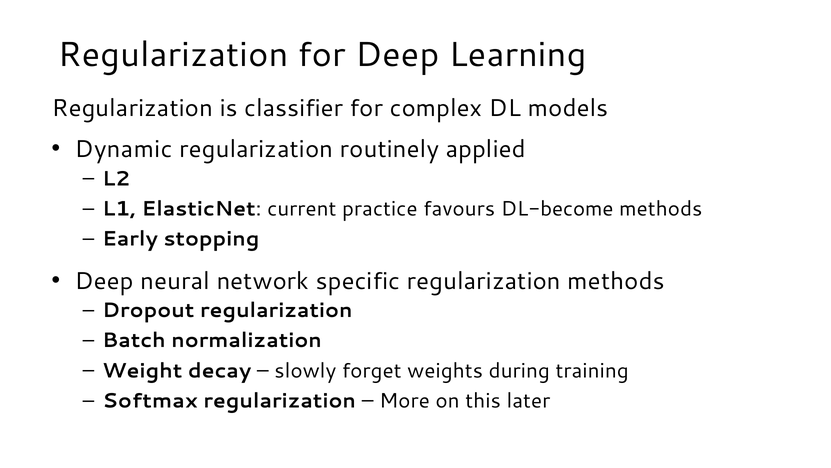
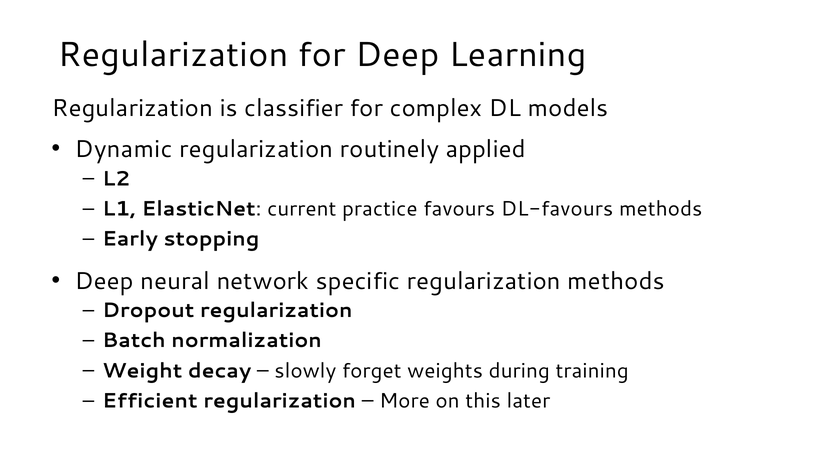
DL-become: DL-become -> DL-favours (557, 209)
Softmax: Softmax -> Efficient (150, 400)
